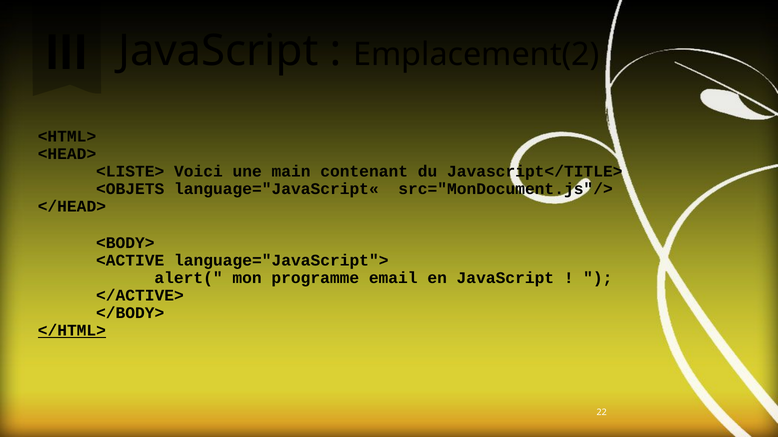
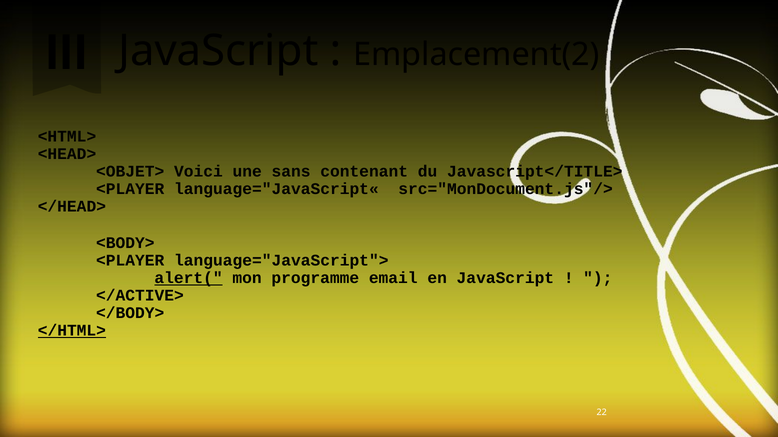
<LISTE>: <LISTE> -> <OBJET> (130, 171)
main: main -> sans (291, 171)
<OBJETS: <OBJETS -> <PLAYER (130, 189)
<ACTIVE: <ACTIVE -> <PLAYER (130, 261)
alert( underline: none -> present (189, 278)
